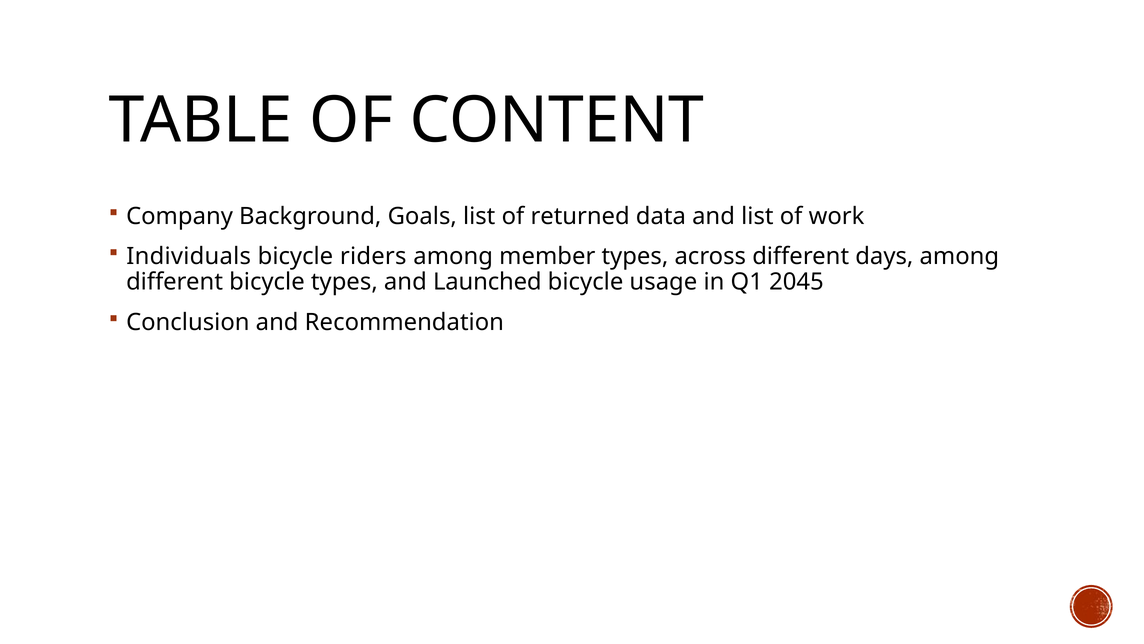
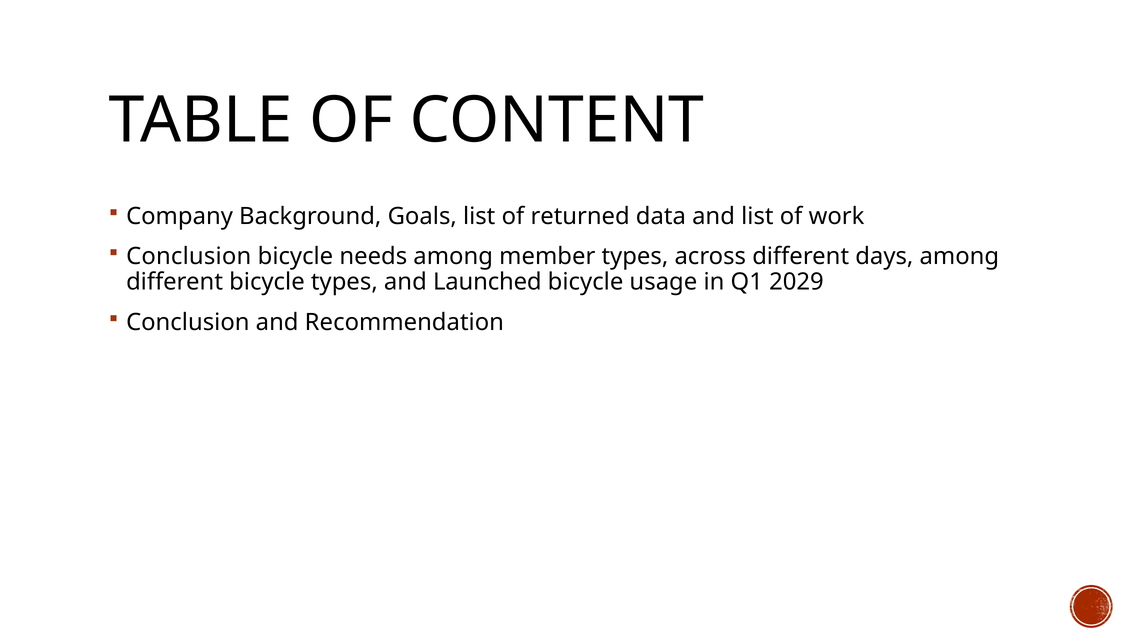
Individuals: Individuals -> Conclusion (189, 256)
riders: riders -> needs (373, 256)
2045: 2045 -> 2029 (796, 282)
